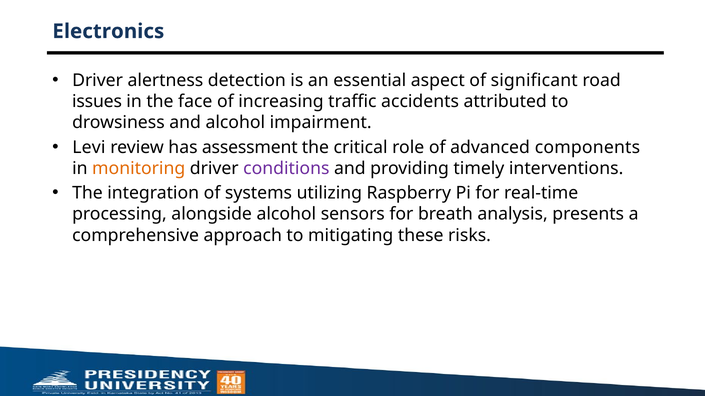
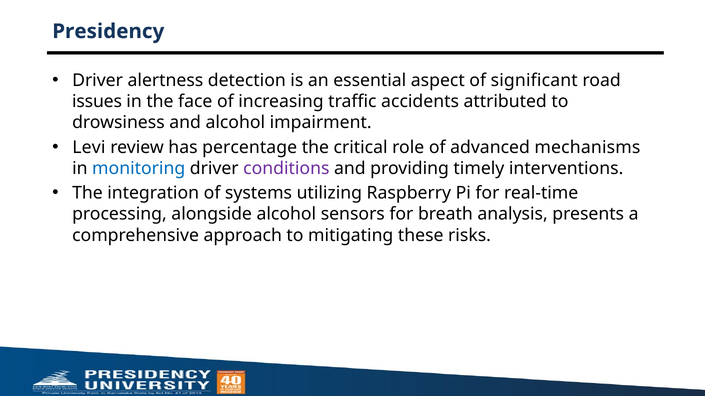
Electronics: Electronics -> Presidency (108, 31)
assessment: assessment -> percentage (250, 148)
components: components -> mechanisms (587, 148)
monitoring colour: orange -> blue (139, 169)
